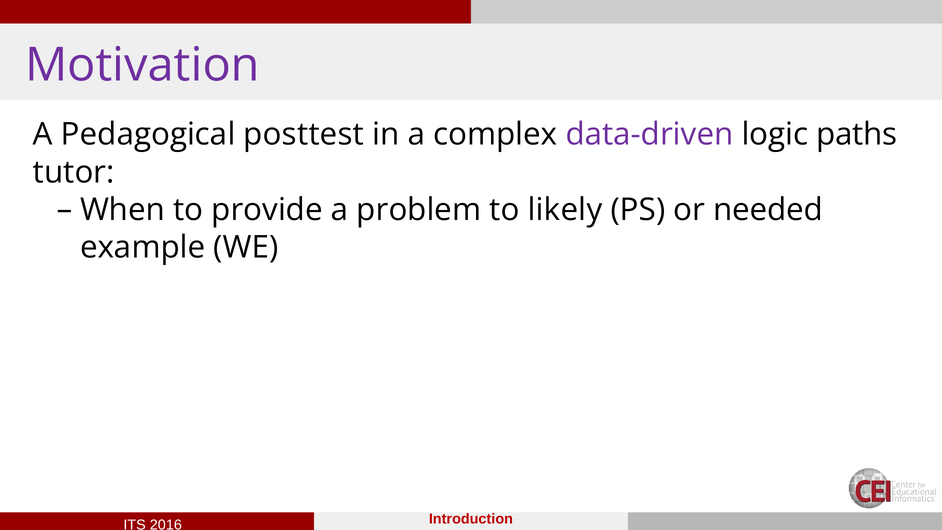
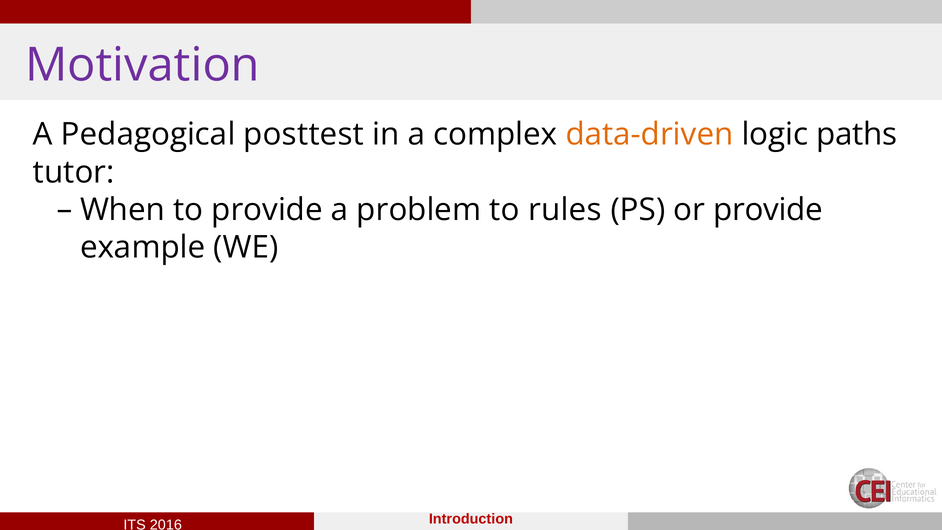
data-driven colour: purple -> orange (649, 134)
likely: likely -> rules (565, 210)
or needed: needed -> provide (768, 210)
